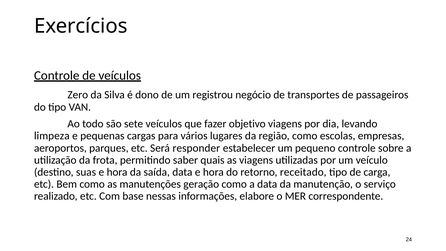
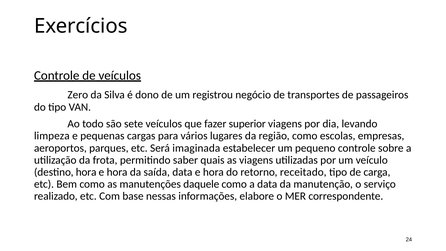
objetivo: objetivo -> superior (247, 124)
responder: responder -> imaginada (196, 148)
destino suas: suas -> hora (86, 172)
geração: geração -> daquele (201, 184)
